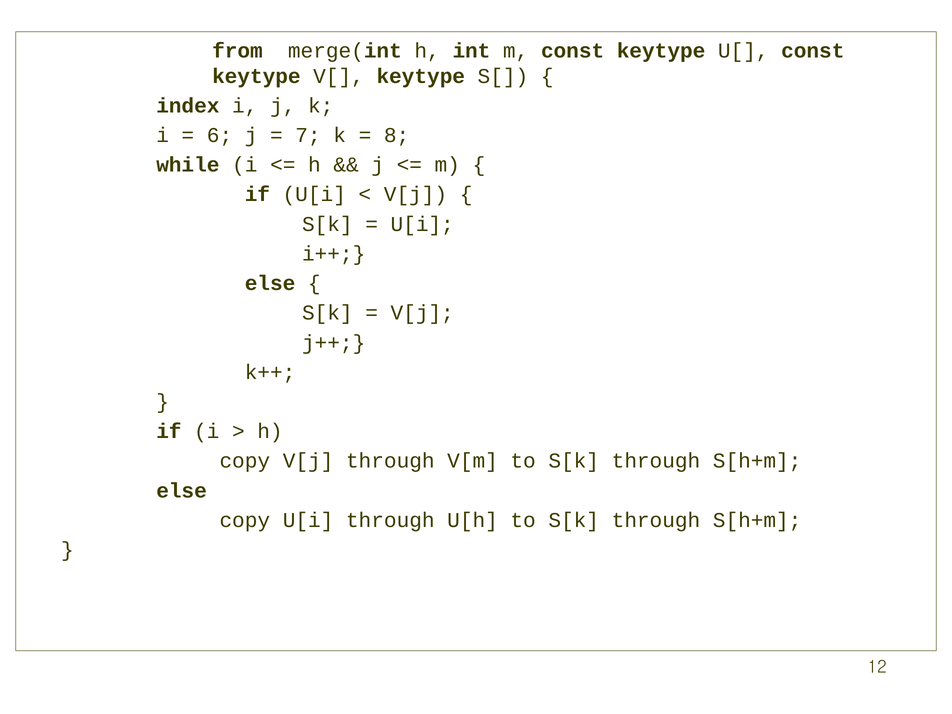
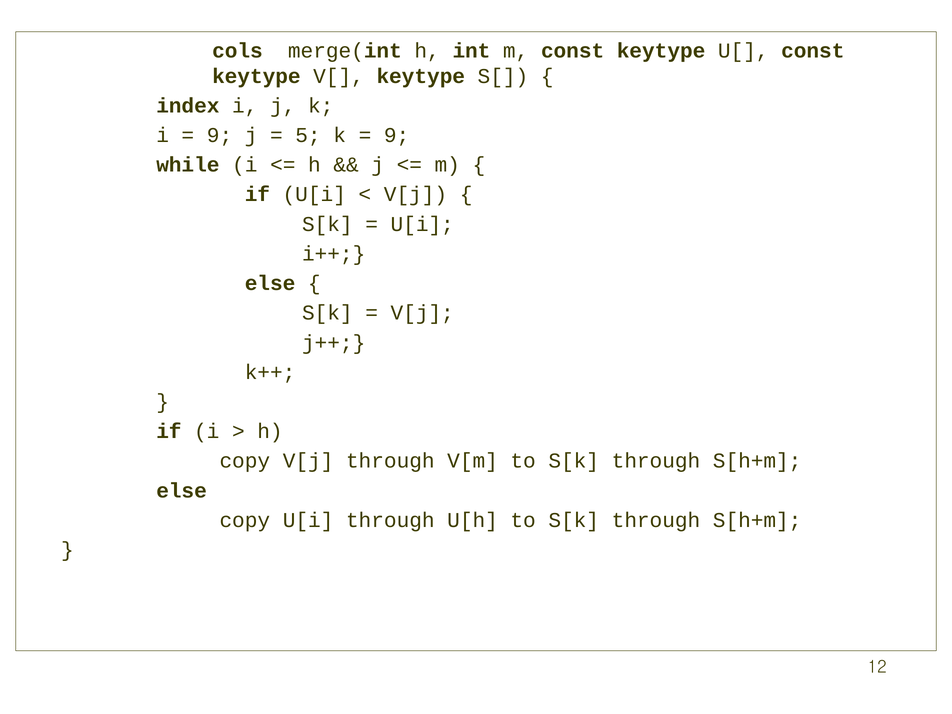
from: from -> cols (237, 51)
6: 6 -> 9 (220, 135)
7: 7 -> 5 (308, 135)
8: 8 -> 9 (397, 135)
